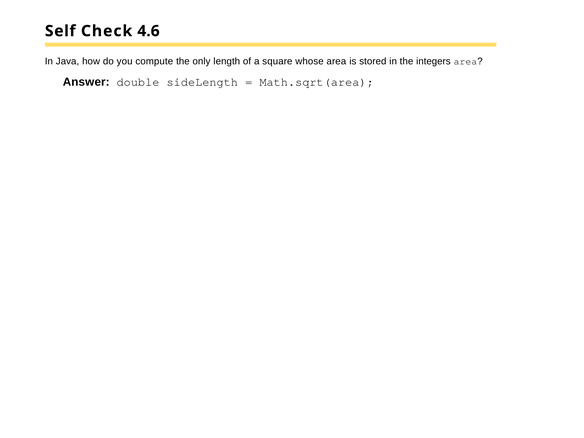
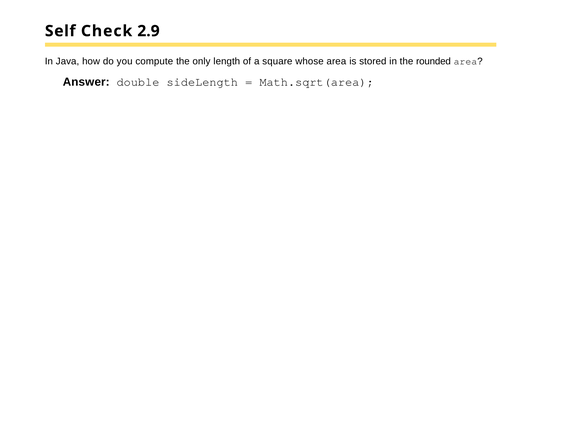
4.6: 4.6 -> 2.9 (148, 31)
integers: integers -> rounded (433, 61)
